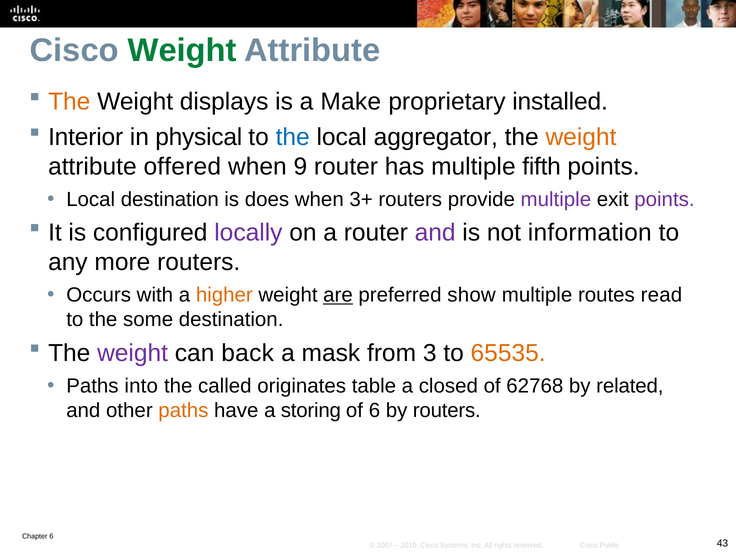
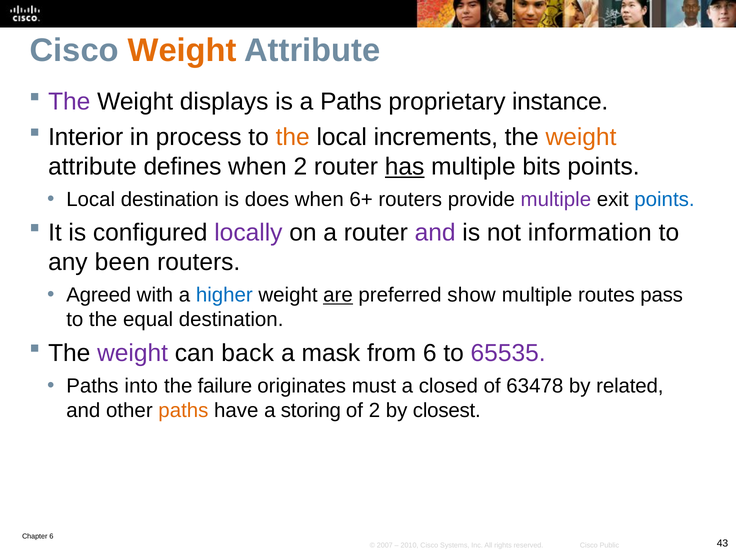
Weight colour: green -> orange (182, 51)
The colour: orange -> purple (69, 102)
a Make: Make -> Paths (351, 102)
installed: installed -> instance (560, 102)
physical: physical -> process (199, 137)
the colour: blue -> orange (293, 137)
aggregator: aggregator -> increments (436, 137)
offered: offered -> defines (182, 167)
when 9: 9 -> 2 (300, 167)
has underline: none -> present (405, 167)
fifth: fifth -> bits (541, 167)
3+: 3+ -> 6+ (361, 199)
points colour: purple -> blue (664, 199)
more: more -> been (122, 262)
Occurs: Occurs -> Agreed (99, 295)
higher colour: orange -> blue (224, 295)
read: read -> pass (662, 295)
some: some -> equal (148, 320)
from 3: 3 -> 6 (430, 353)
65535 colour: orange -> purple (508, 353)
called: called -> failure (225, 386)
table: table -> must (374, 386)
62768: 62768 -> 63478 (535, 386)
of 6: 6 -> 2 (374, 411)
by routers: routers -> closest (447, 411)
